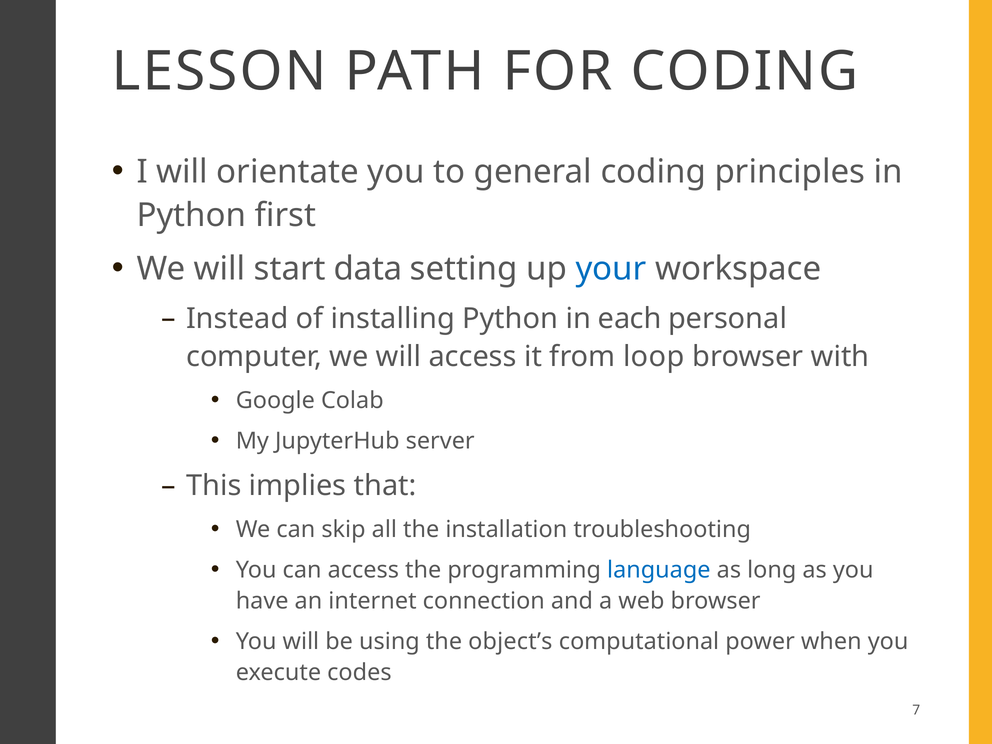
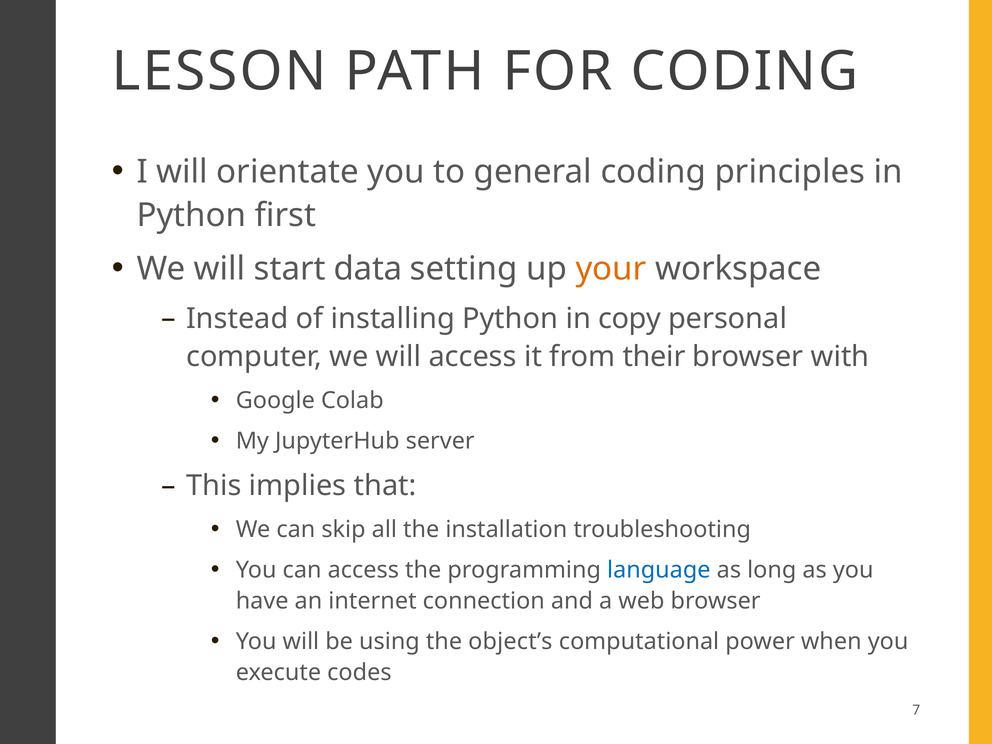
your colour: blue -> orange (611, 269)
each: each -> copy (630, 319)
loop: loop -> their (654, 357)
